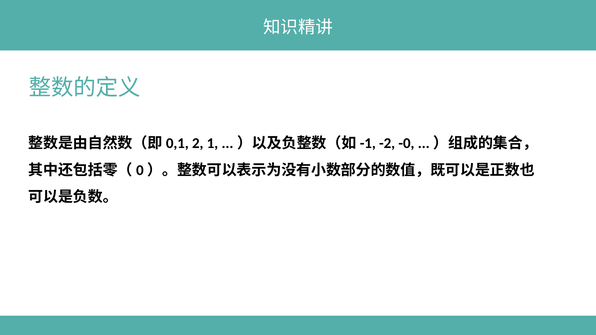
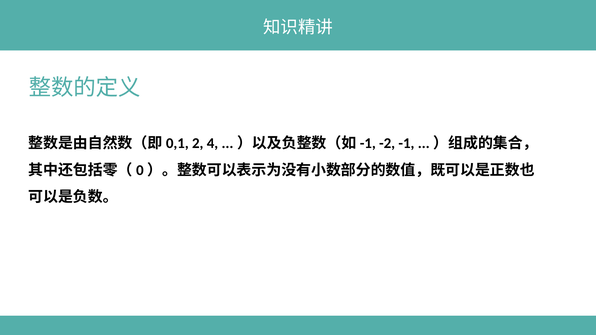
1: 1 -> 4 (212, 144)
-0: -0 -> -1 (406, 144)
